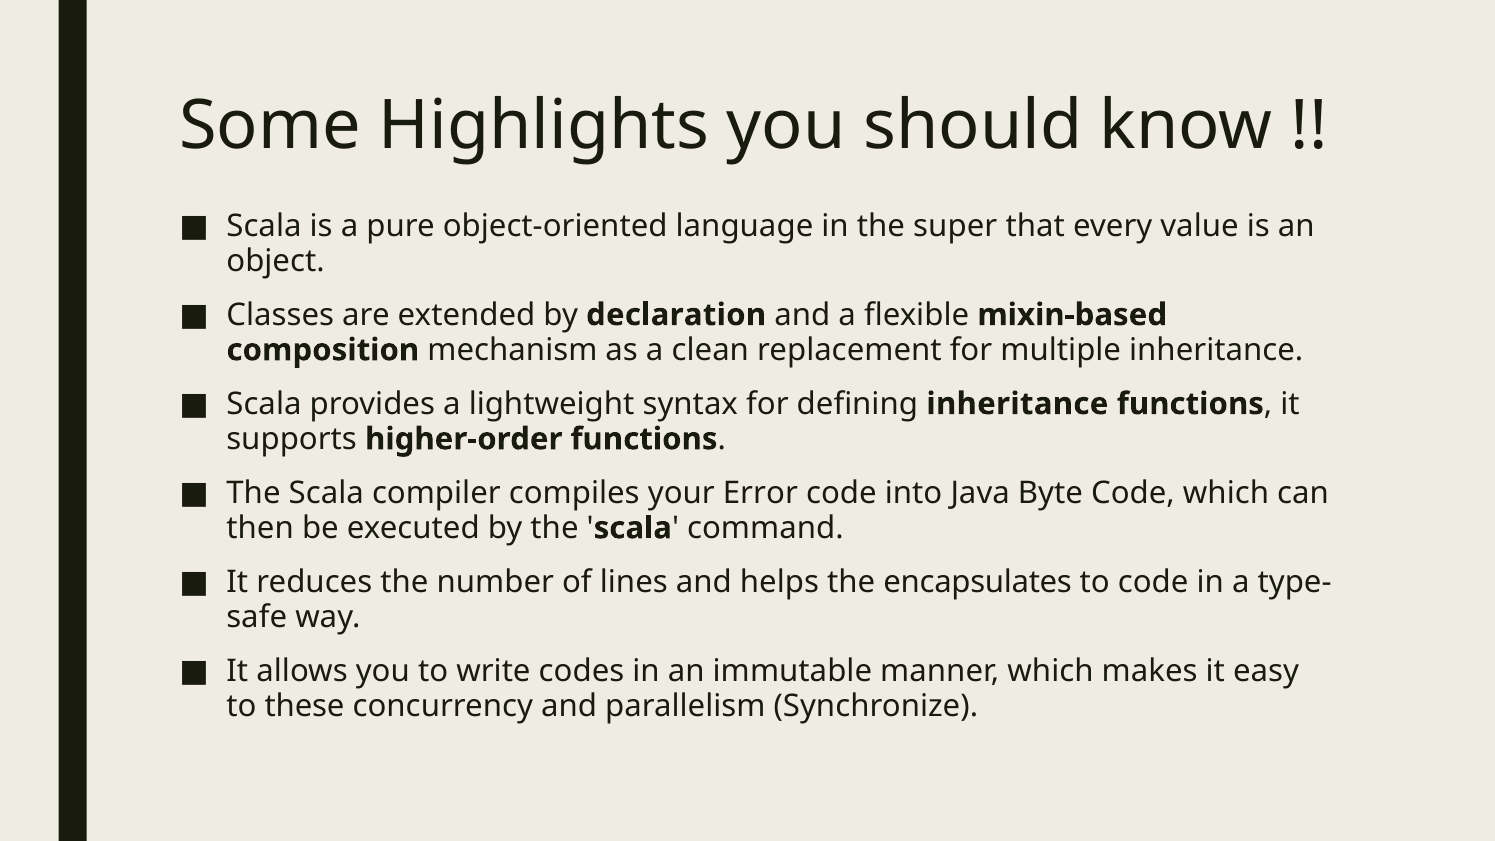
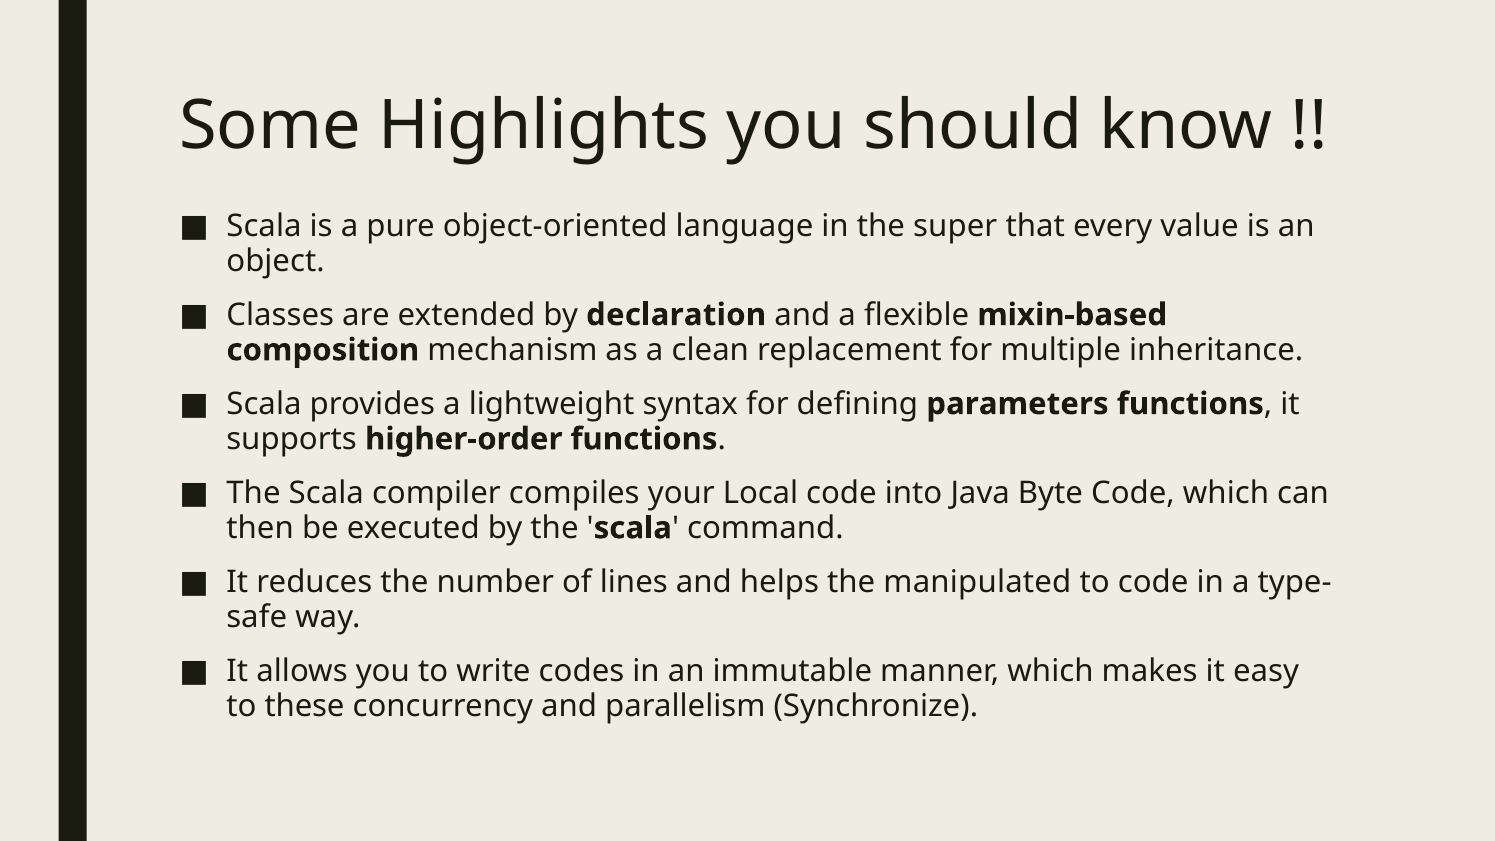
defining inheritance: inheritance -> parameters (1017, 404)
Error: Error -> Local (760, 493)
encapsulates: encapsulates -> manipulated (977, 582)
